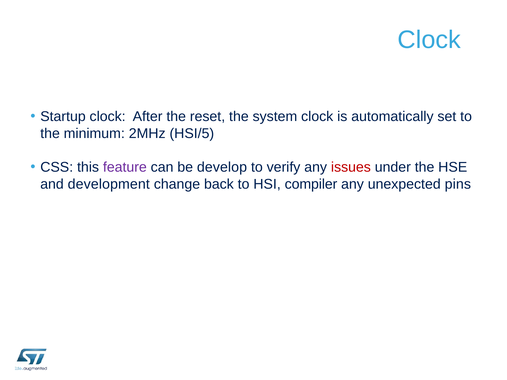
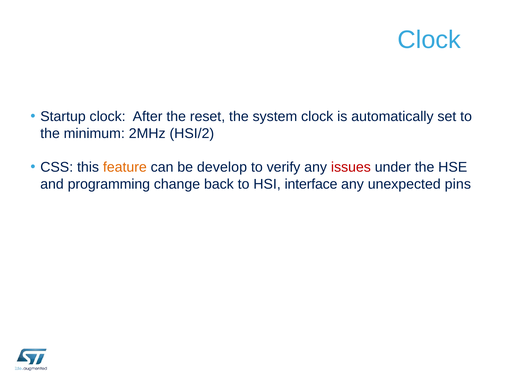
HSI/5: HSI/5 -> HSI/2 (192, 134)
feature colour: purple -> orange (125, 167)
development: development -> programming (109, 184)
compiler: compiler -> interface (311, 184)
